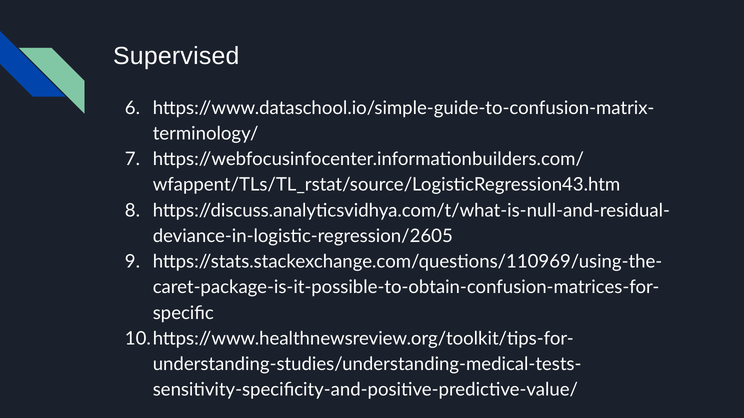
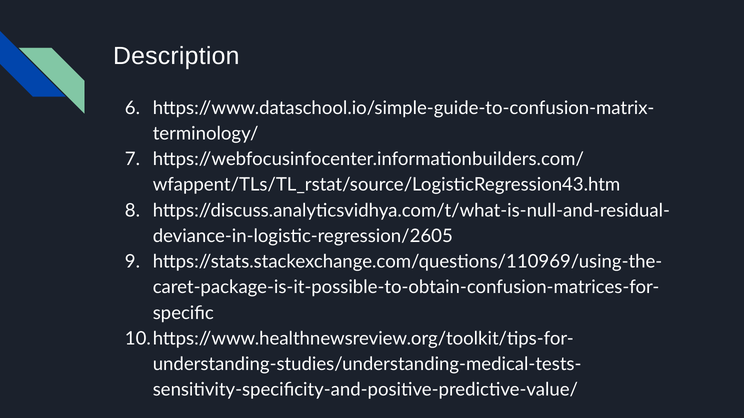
Supervised: Supervised -> Description (176, 56)
